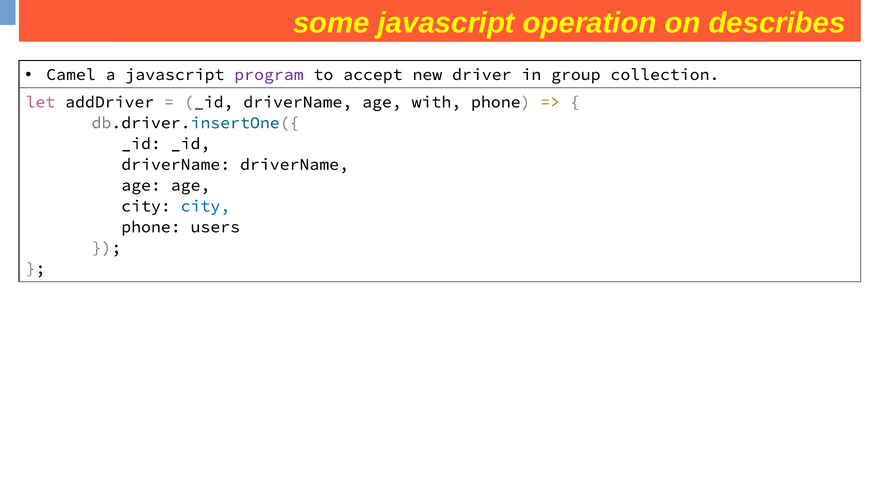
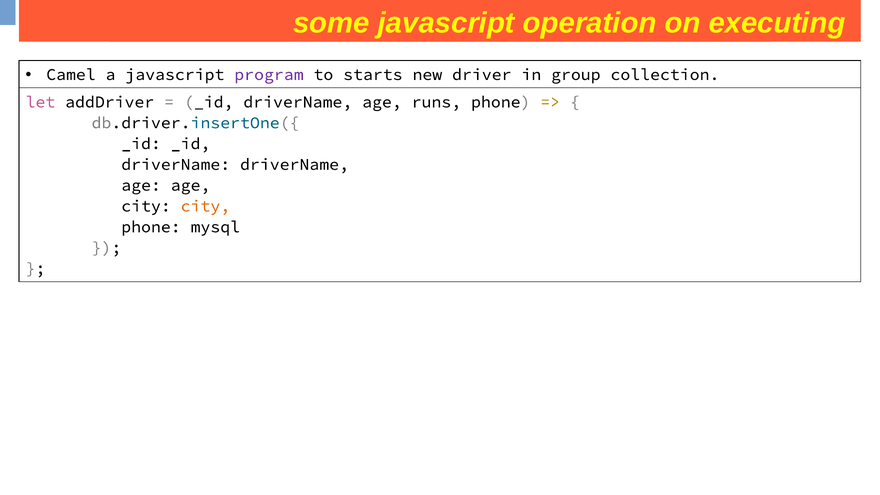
describes: describes -> executing (777, 23)
accept: accept -> starts (373, 75)
with: with -> runs (436, 102)
city colour: blue -> orange (205, 206)
users: users -> mysql (215, 227)
